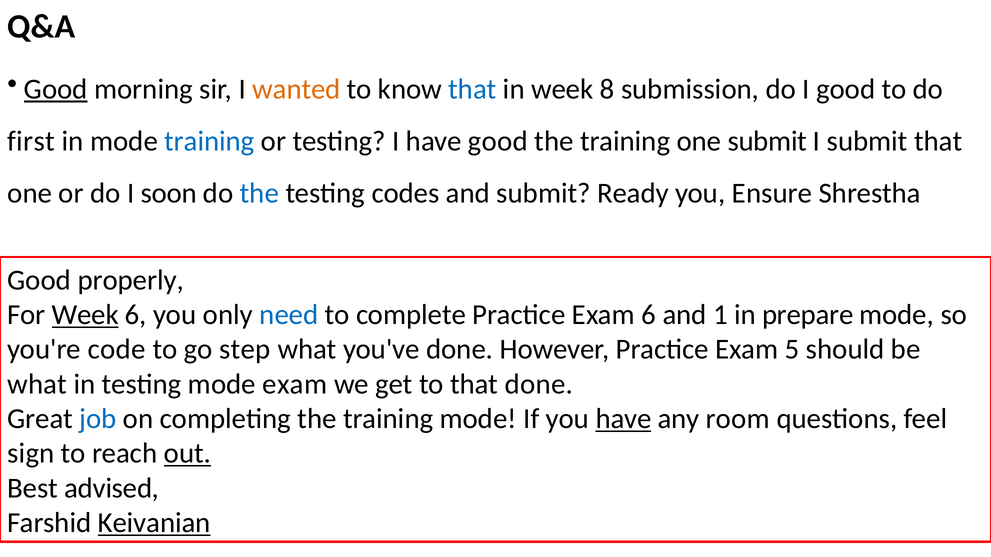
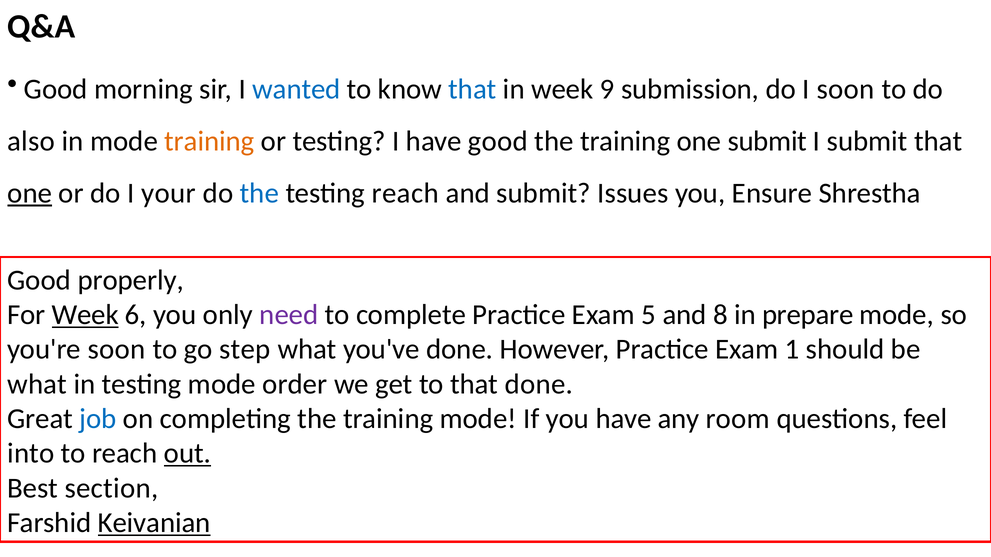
Good underline: present -> none (56, 89)
wanted colour: orange -> blue (296, 89)
8: 8 -> 9 (607, 89)
I good: good -> soon (846, 89)
first: first -> also (31, 141)
training colour: blue -> orange (209, 141)
one underline: none -> present (30, 193)
soon: soon -> your (169, 193)
testing codes: codes -> reach (405, 193)
Ready: Ready -> Issues (633, 193)
need colour: blue -> purple (289, 315)
Exam 6: 6 -> 5 (649, 315)
1: 1 -> 8 (720, 315)
you're code: code -> soon (117, 350)
5: 5 -> 1 (792, 350)
mode exam: exam -> order (295, 384)
have underline: present -> none (623, 419)
sign: sign -> into (31, 454)
advised: advised -> section (111, 488)
